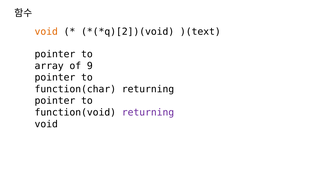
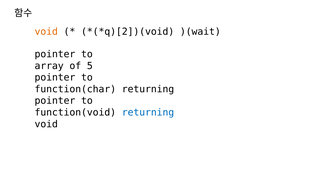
)(text: )(text -> )(wait (200, 32)
9: 9 -> 5 (90, 66)
returning colour: purple -> blue (148, 112)
